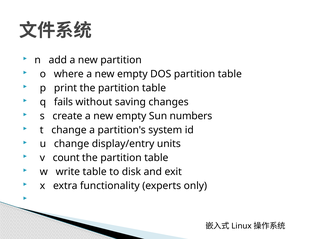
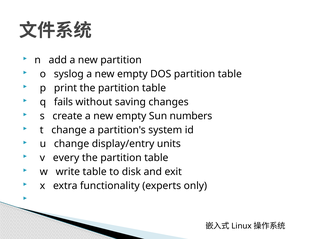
where: where -> syslog (69, 74)
count: count -> every (66, 158)
